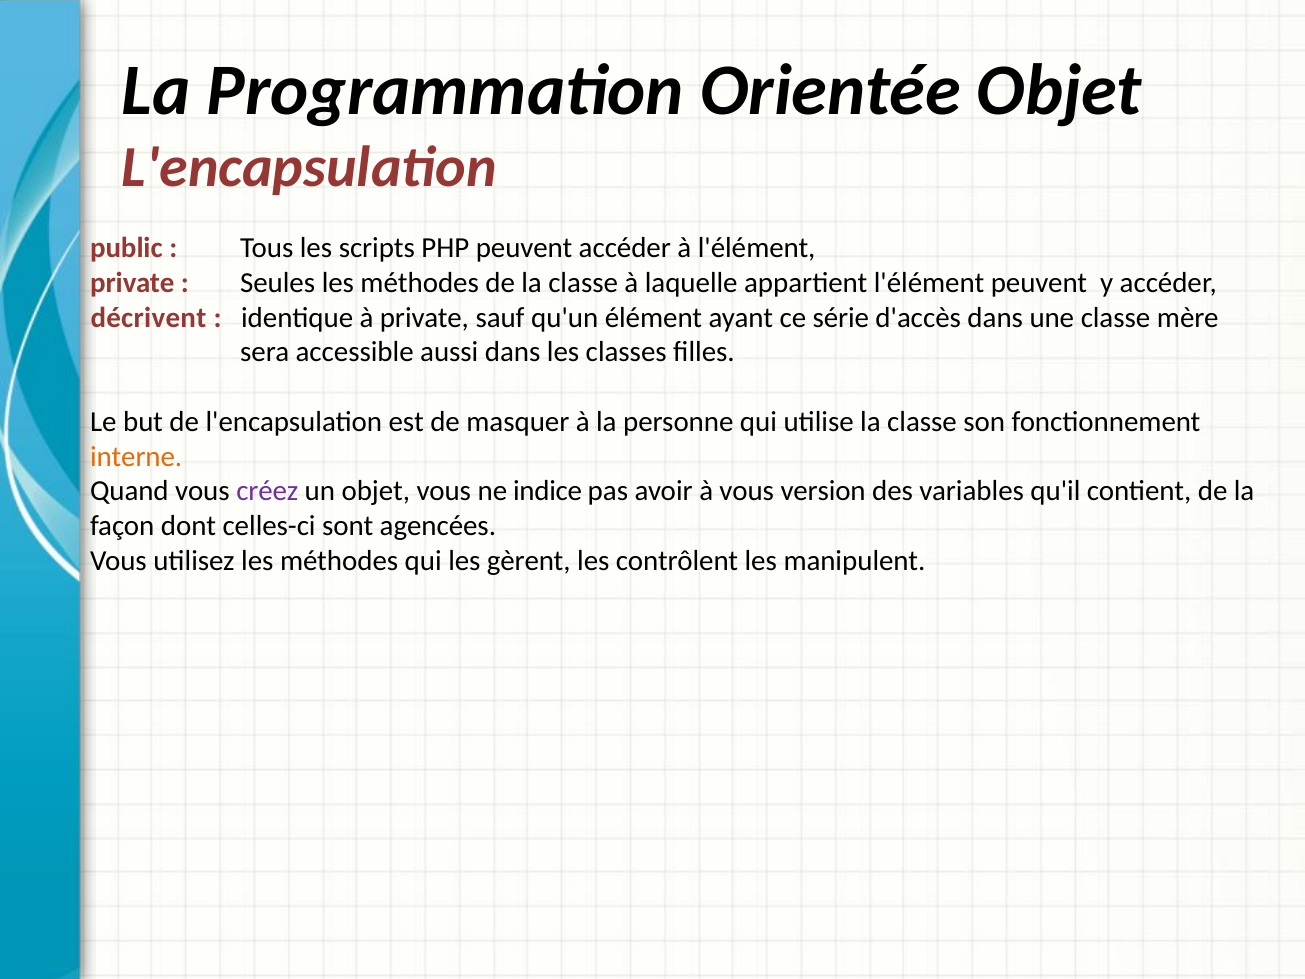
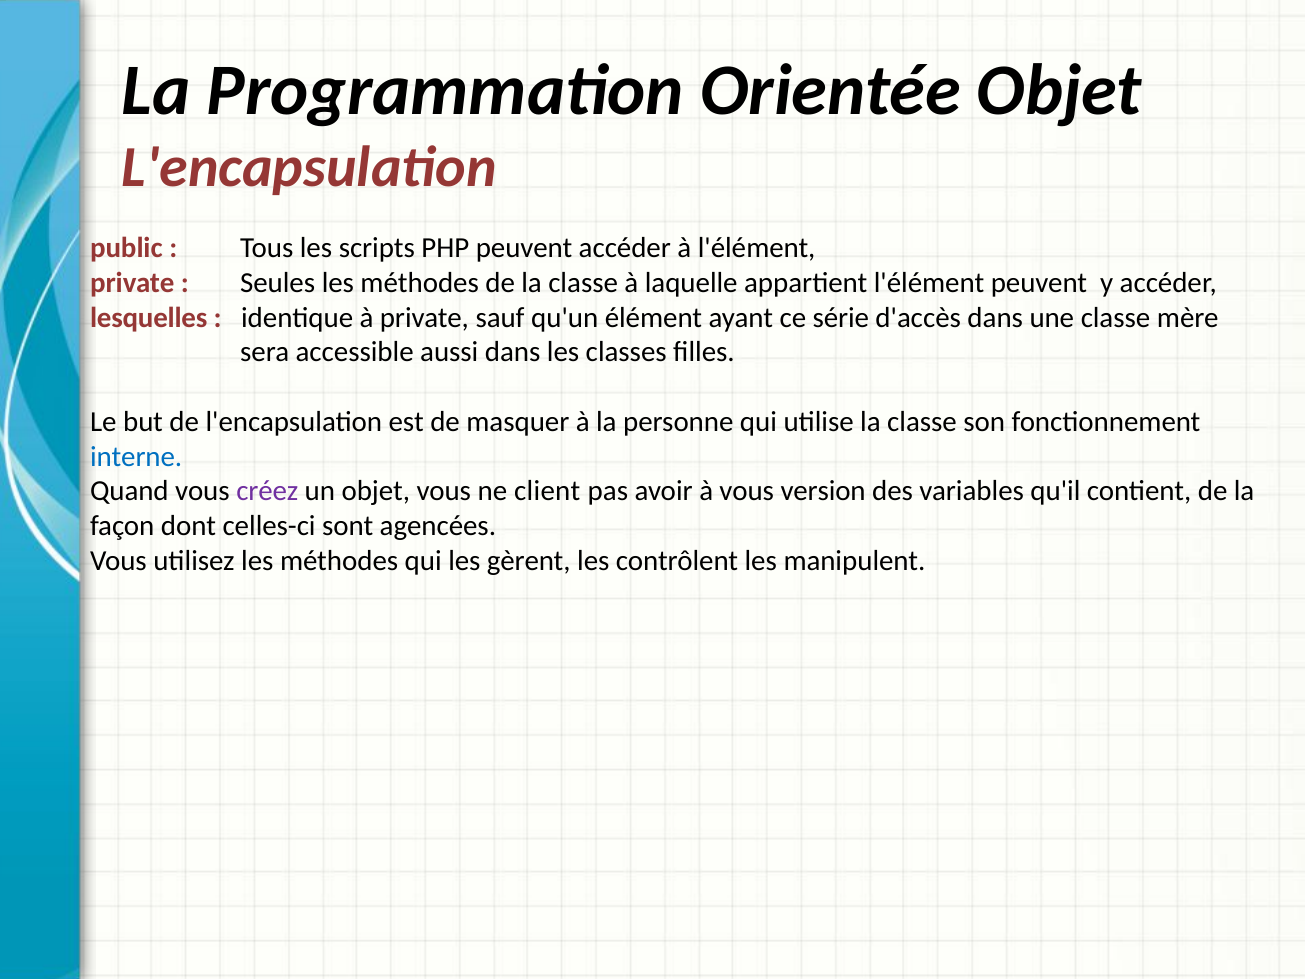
décrivent: décrivent -> lesquelles (149, 318)
interne colour: orange -> blue (136, 456)
indice: indice -> client (547, 491)
